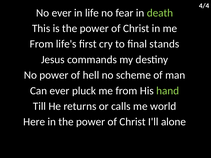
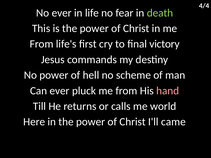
stands: stands -> victory (165, 44)
hand colour: light green -> pink (168, 91)
alone: alone -> came (173, 122)
